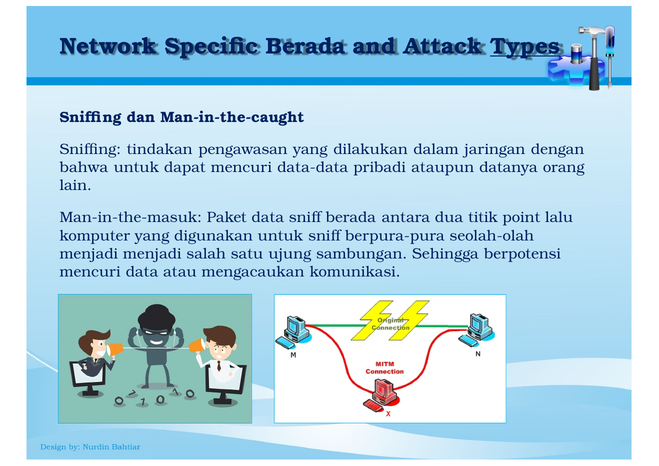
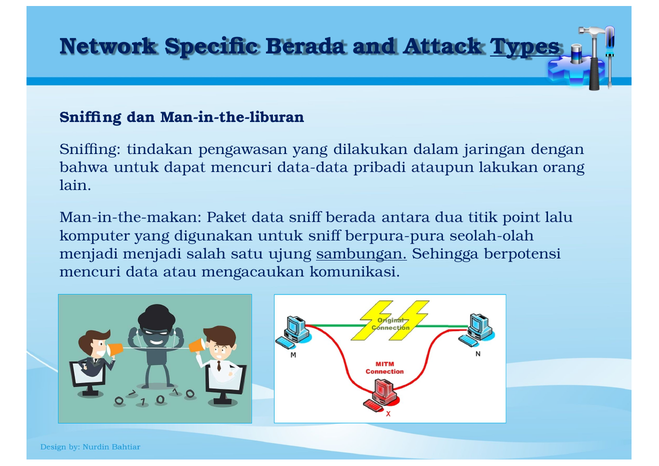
Man-in-the-caught: Man-in-the-caught -> Man-in-the-liburan (232, 117)
datanya: datanya -> lakukan (509, 167)
Man-in-the-masuk: Man-in-the-masuk -> Man-in-the-makan (131, 218)
sambungan underline: none -> present (362, 254)
